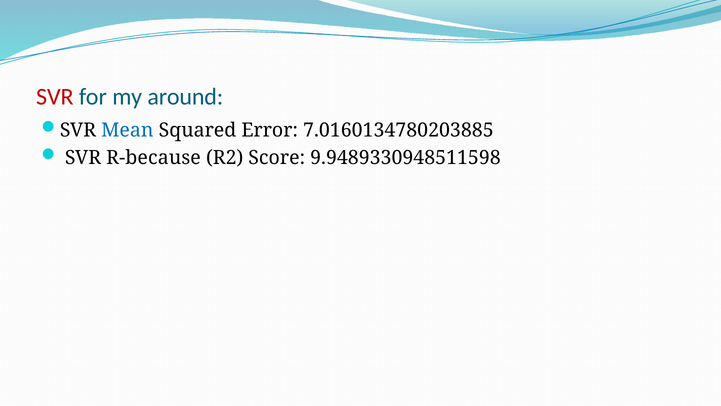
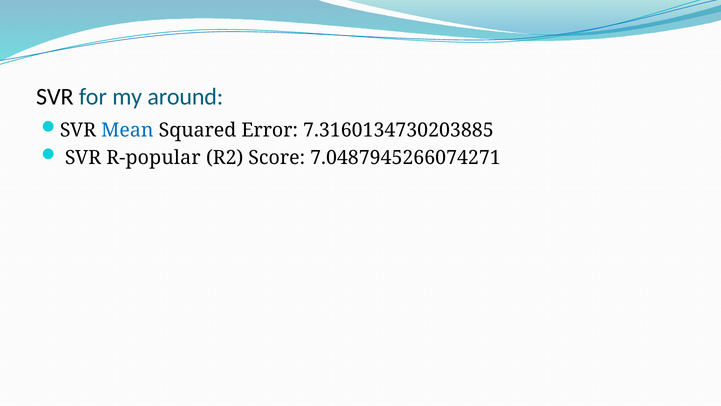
SVR colour: red -> black (55, 96)
7.0160134780203885: 7.0160134780203885 -> 7.3160134730203885 (398, 130)
R-because: R-because -> R-popular (153, 158)
9.9489330948511598: 9.9489330948511598 -> 7.0487945266074271 (405, 158)
